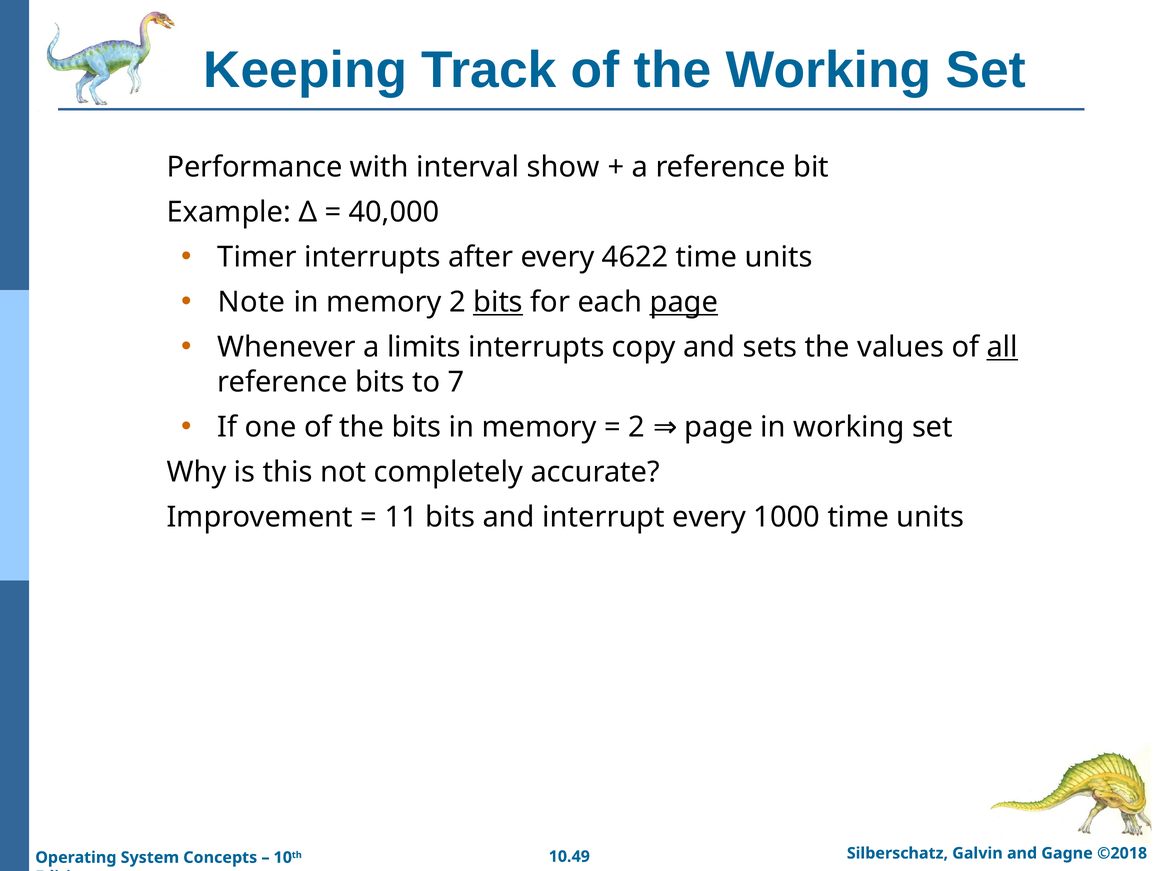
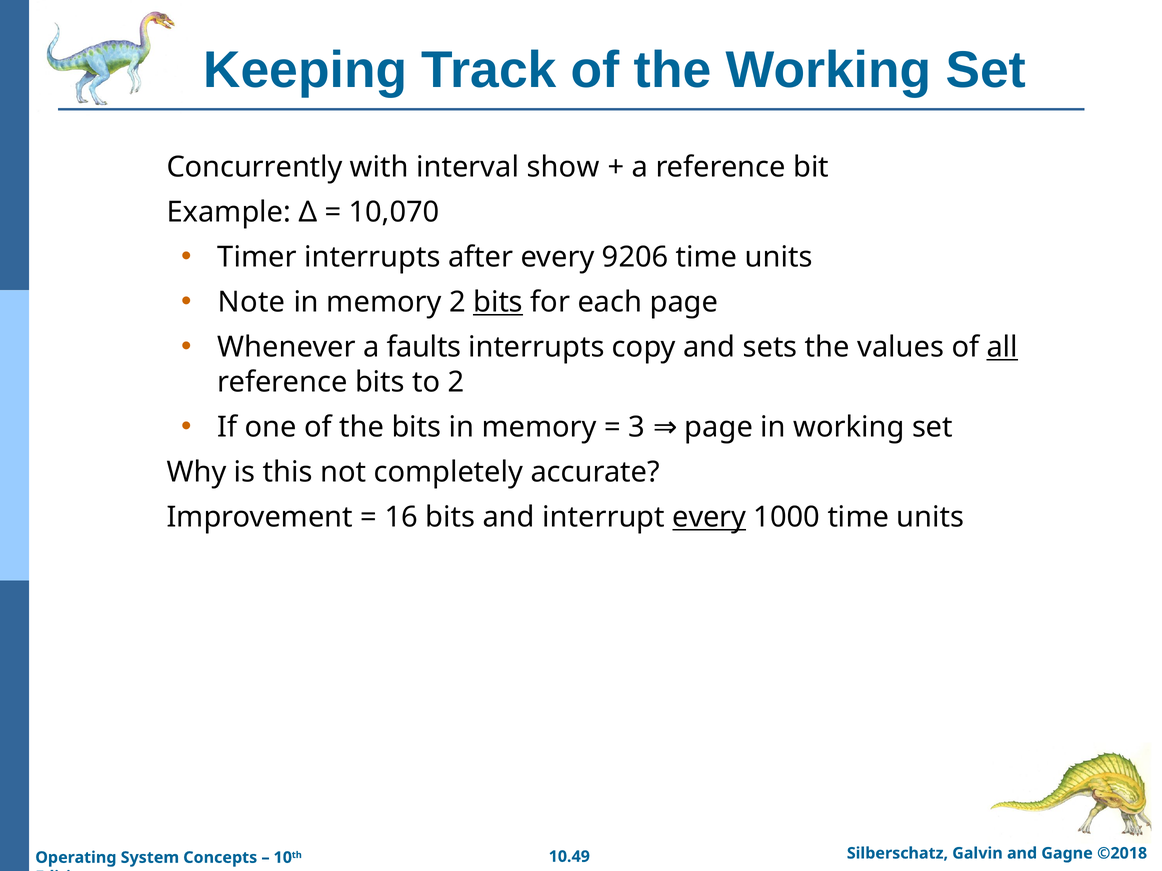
Performance: Performance -> Concurrently (255, 168)
40,000: 40,000 -> 10,070 (394, 213)
4622: 4622 -> 9206 (635, 258)
page underline: present -> none (684, 303)
limits: limits -> faults (424, 348)
to 7: 7 -> 2 (456, 382)
2: 2 -> 3 (637, 427)
11: 11 -> 16 (401, 517)
every underline: none -> present (709, 517)
